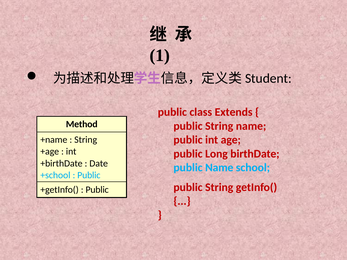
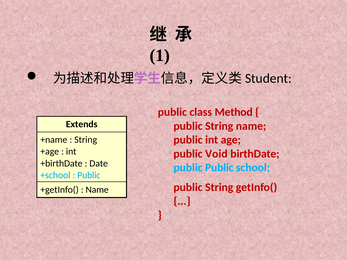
Extends: Extends -> Method (234, 112)
Method: Method -> Extends (82, 124)
Long: Long -> Void (216, 154)
public Name: Name -> Public (219, 168)
Public: Public -> Name (97, 190)
